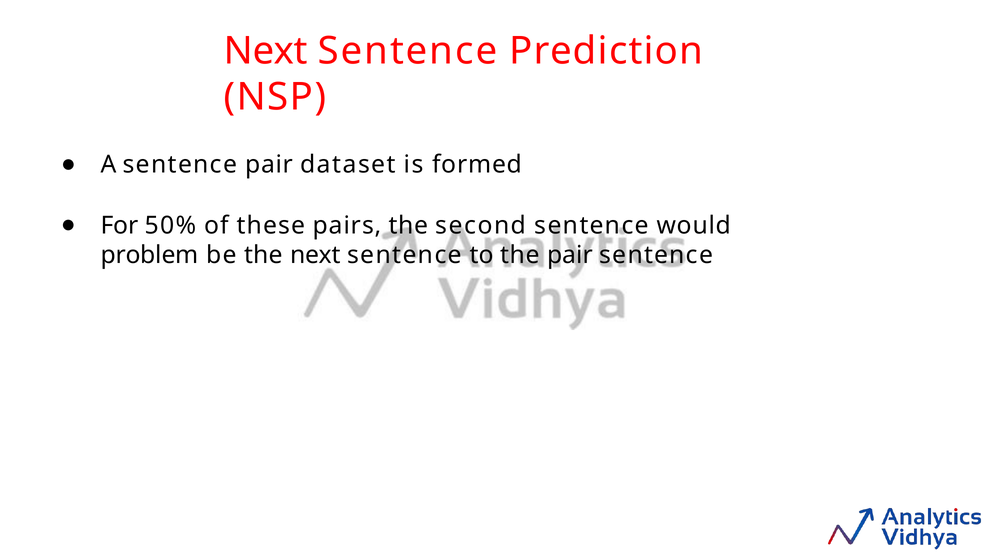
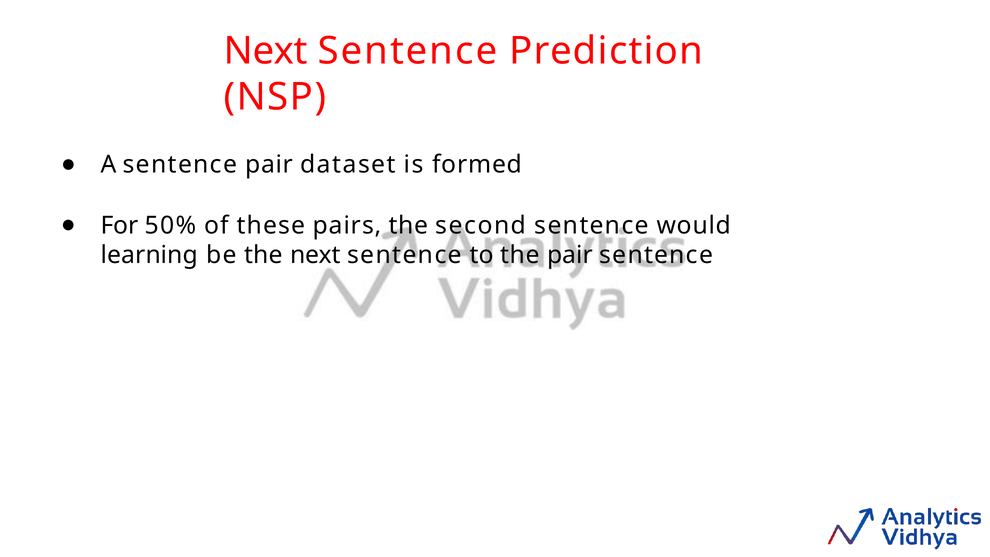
problem: problem -> learning (149, 255)
